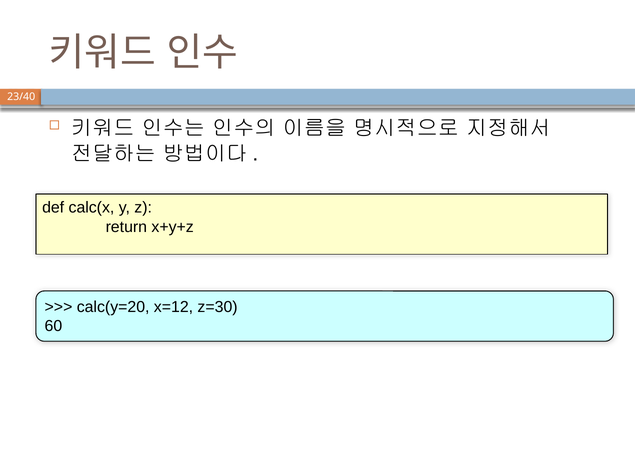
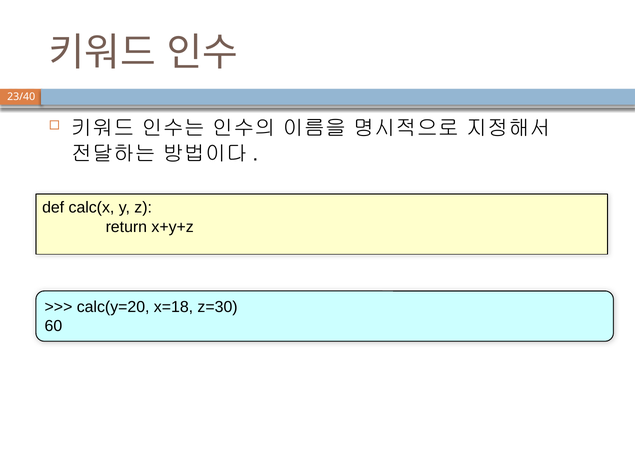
x=12: x=12 -> x=18 (173, 307)
